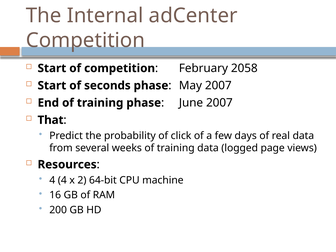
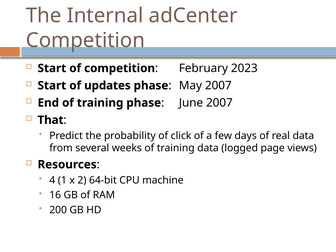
2058: 2058 -> 2023 (244, 68)
seconds: seconds -> updates (107, 86)
4 4: 4 -> 1 (62, 180)
